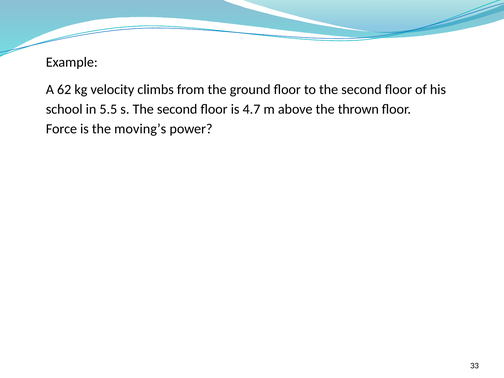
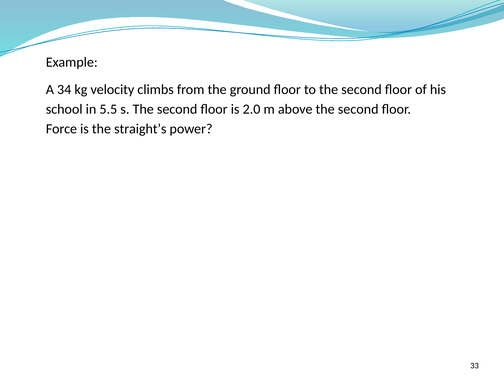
62: 62 -> 34 (64, 90)
4.7: 4.7 -> 2.0 (251, 109)
above the thrown: thrown -> second (358, 109)
moving’s: moving’s -> straight’s (140, 129)
